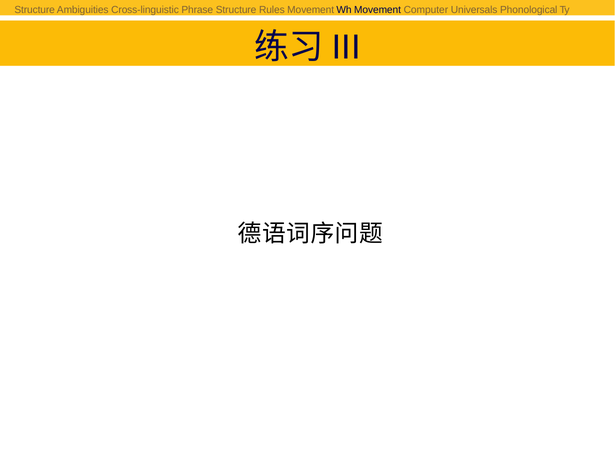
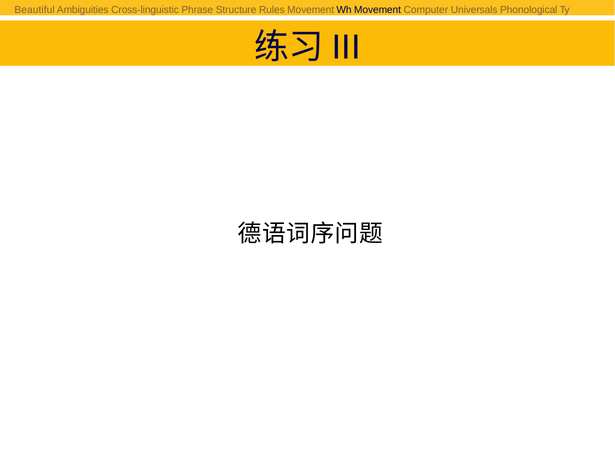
Structure: Structure -> Beautiful (35, 10)
